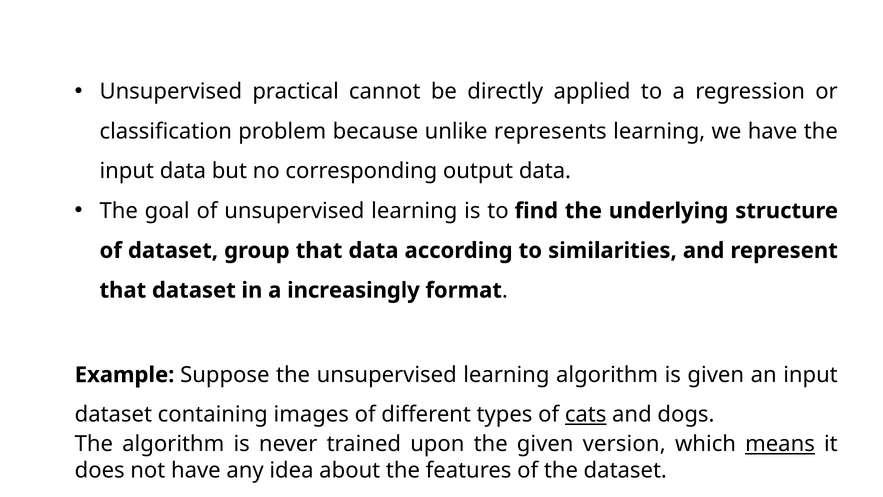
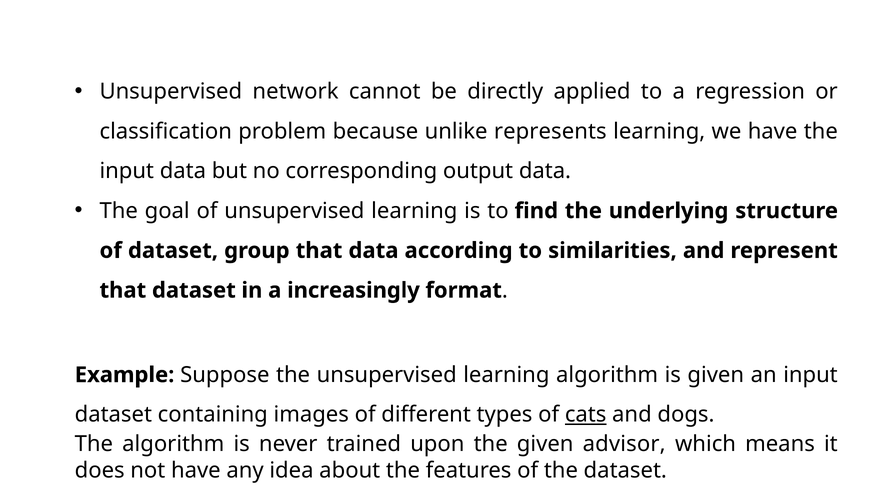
practical: practical -> network (296, 92)
version: version -> advisor (624, 444)
means underline: present -> none (780, 444)
